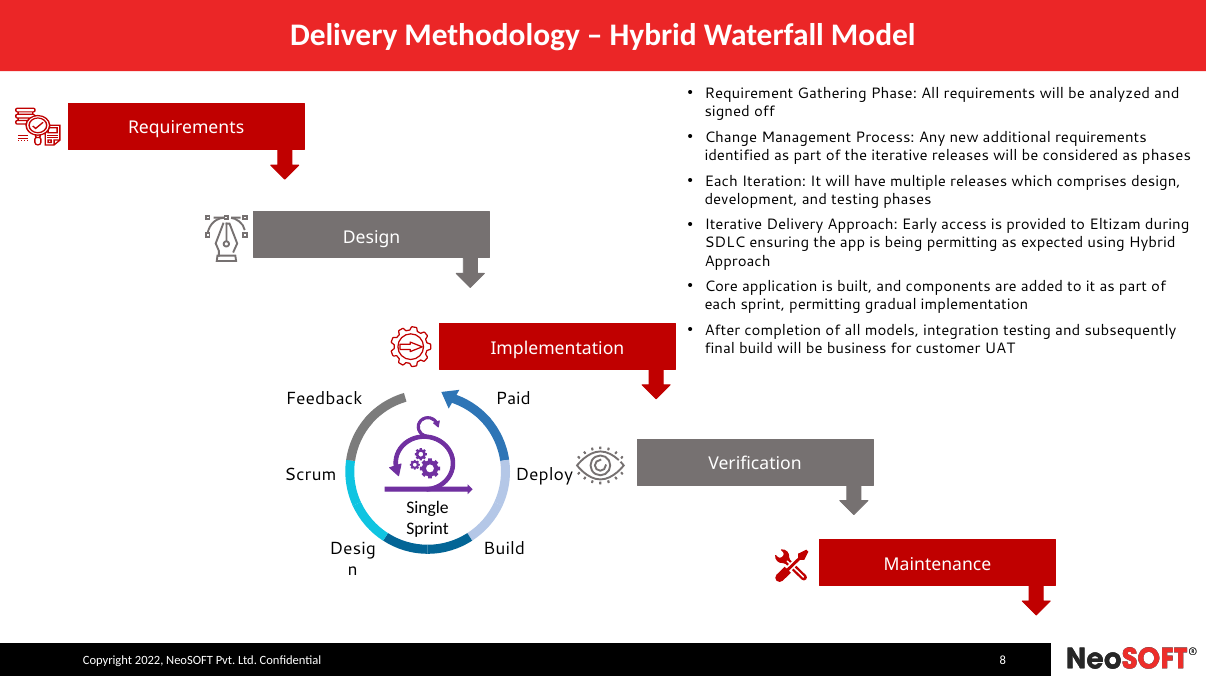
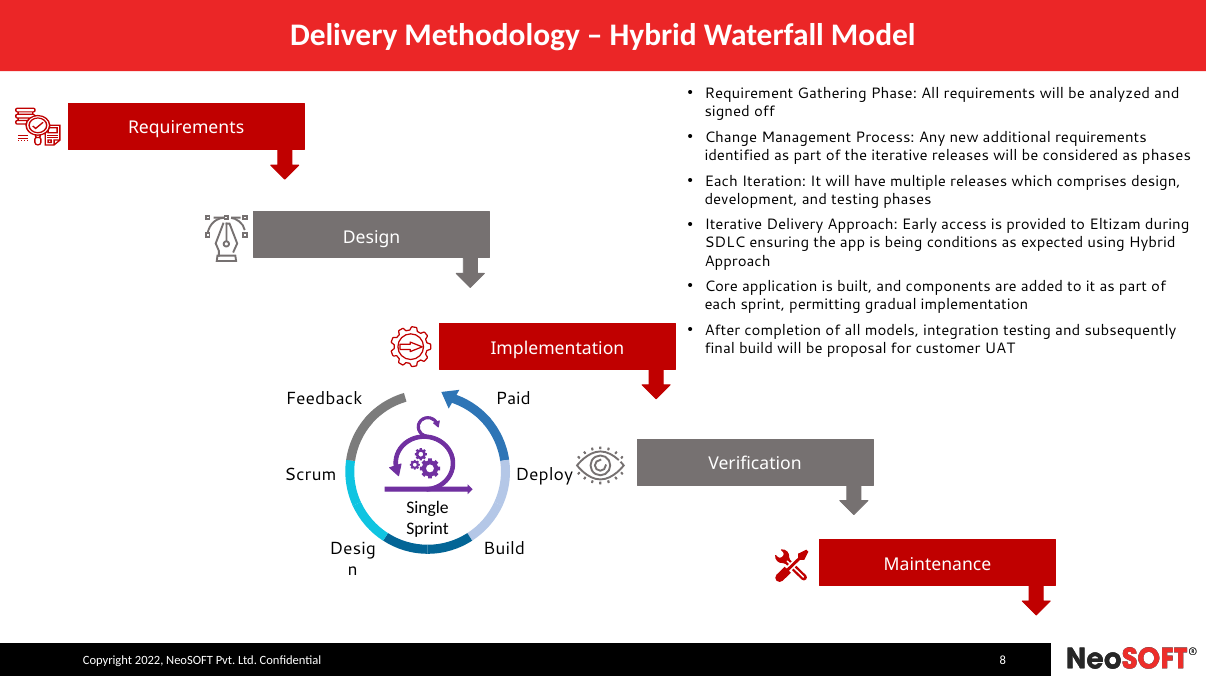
being permitting: permitting -> conditions (962, 243)
business: business -> proposal (857, 349)
